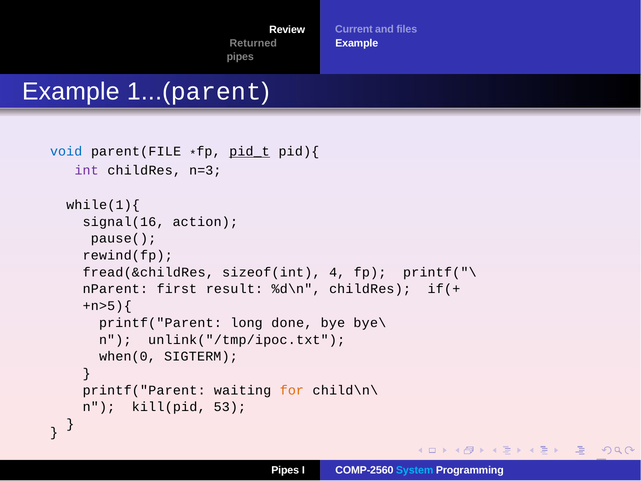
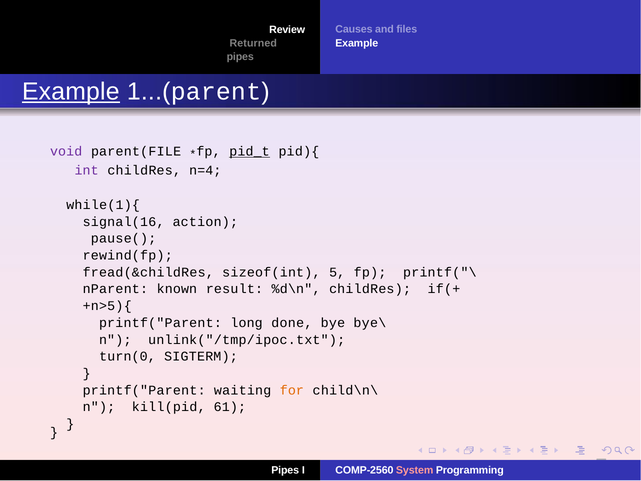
Current: Current -> Causes (354, 29)
Example underline: none -> present (71, 92)
void colour: blue -> purple (66, 152)
n=3: n=3 -> n=4 (205, 170)
sizeof(int 4: 4 -> 5 (337, 272)
first: first -> known (177, 289)
when(0: when(0 -> turn(0 (127, 357)
53: 53 -> 61 (230, 407)
System colour: light blue -> pink (415, 471)
